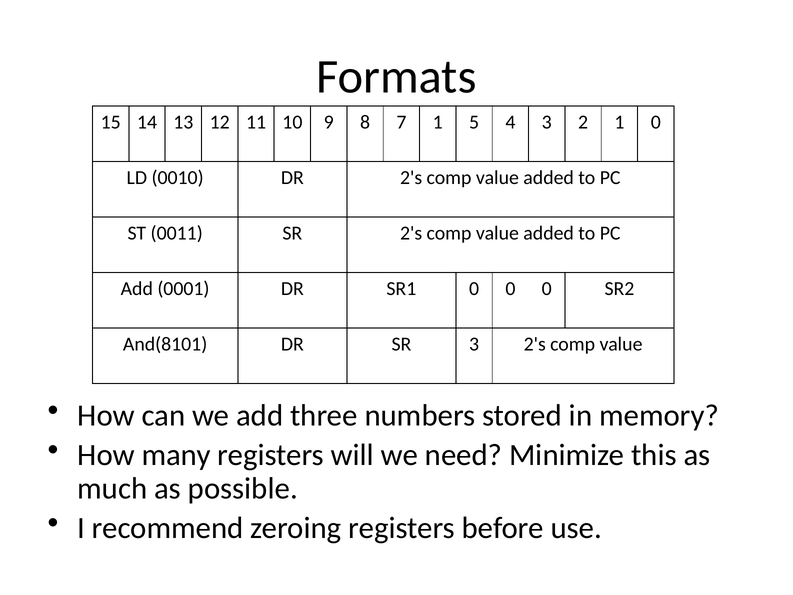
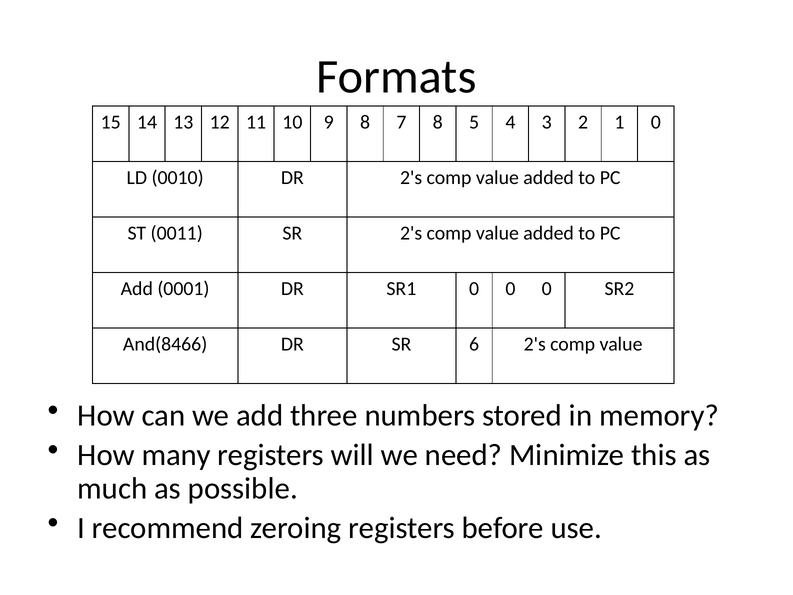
7 1: 1 -> 8 (438, 122)
And(8101: And(8101 -> And(8466 (165, 344)
SR 3: 3 -> 6 (474, 344)
